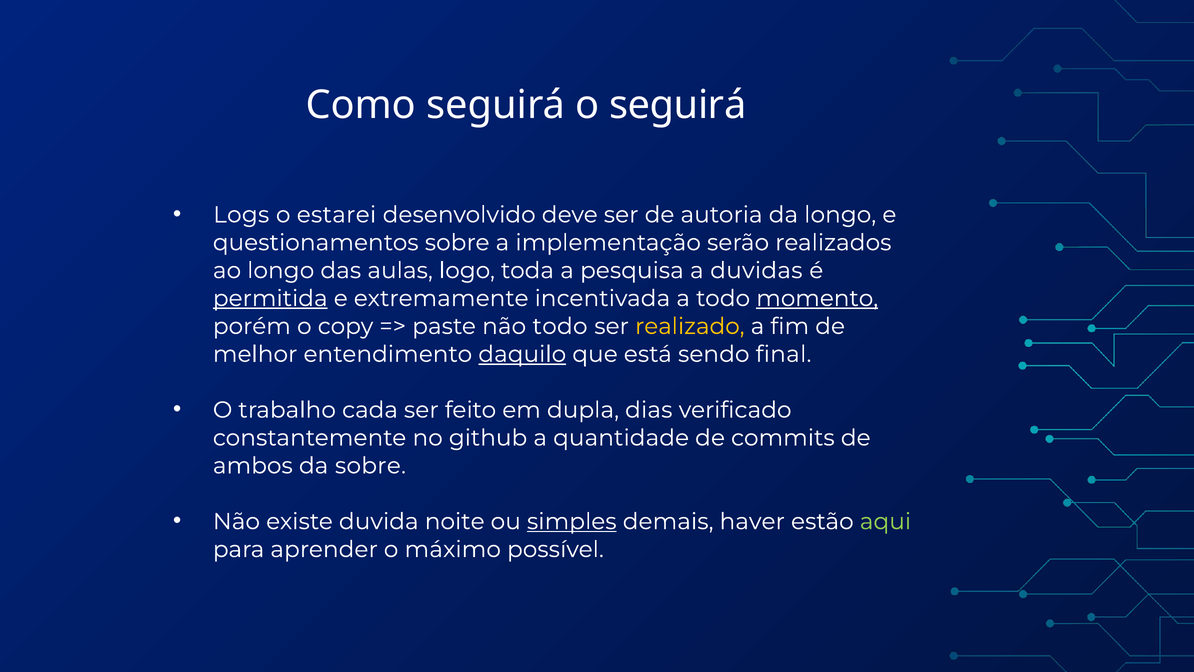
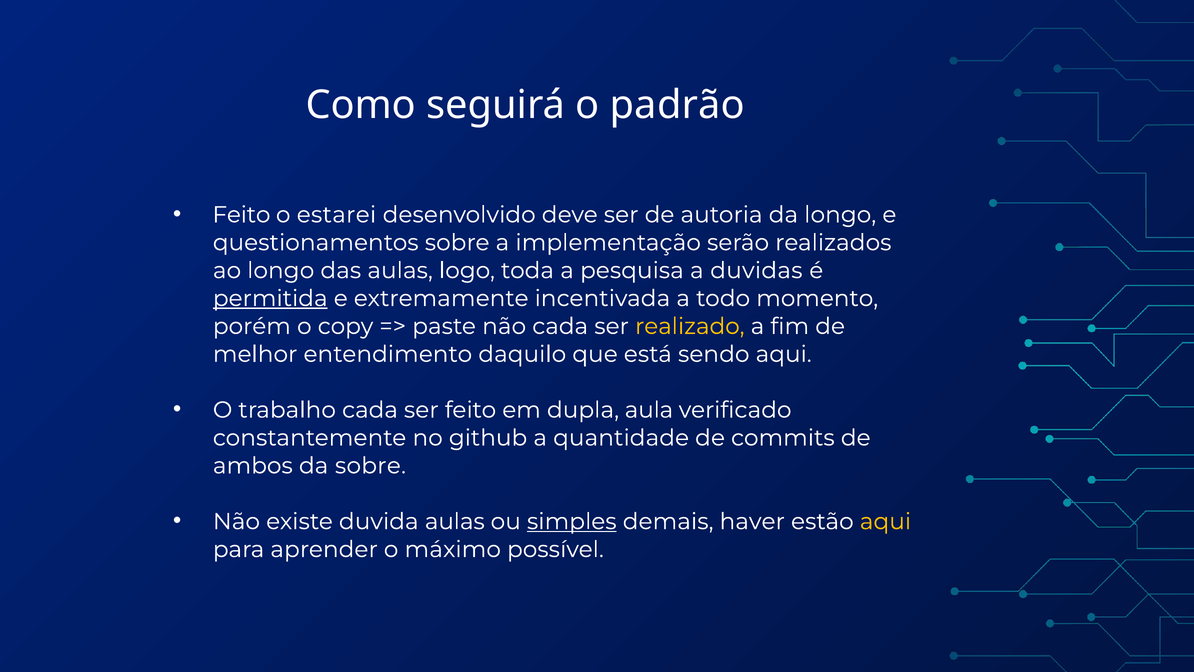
o seguirá: seguirá -> padrão (677, 105)
Logs: Logs -> Feito (241, 215)
momento underline: present -> none (817, 298)
não todo: todo -> cada (560, 326)
daquilo underline: present -> none (522, 354)
sendo final: final -> aqui (784, 354)
dias: dias -> aula (649, 410)
duvida noite: noite -> aulas (455, 521)
aqui colour: light green -> yellow (885, 521)
